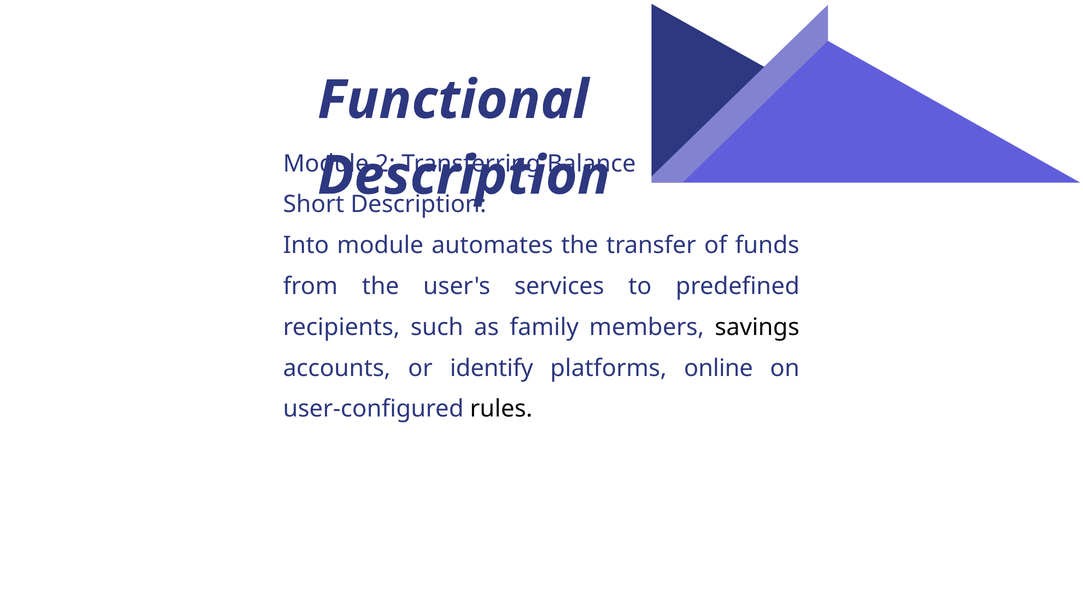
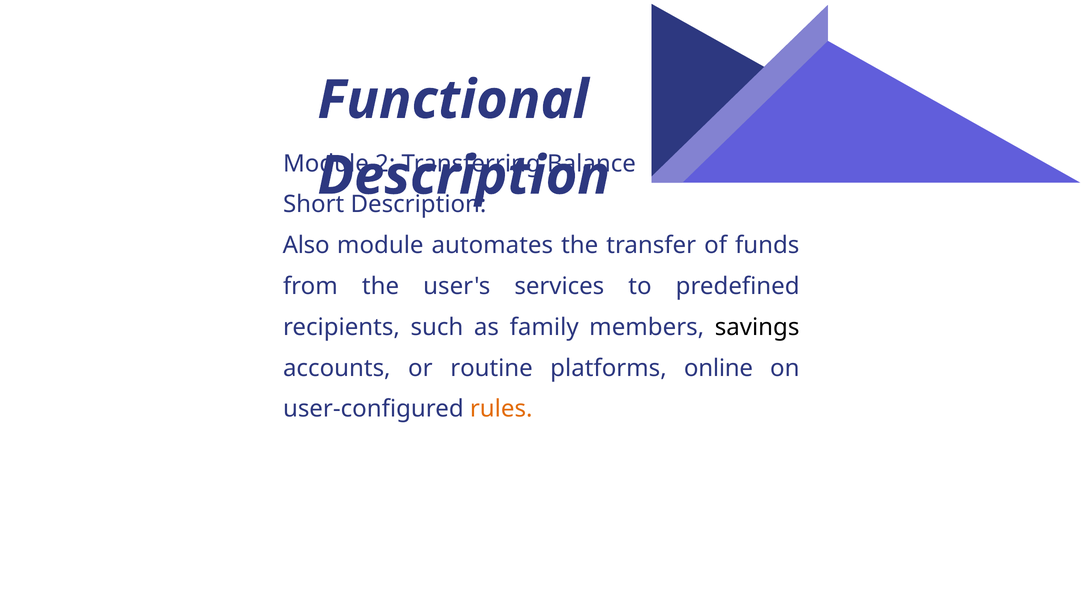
Into: Into -> Also (306, 245)
identify: identify -> routine (492, 368)
rules colour: black -> orange (501, 409)
